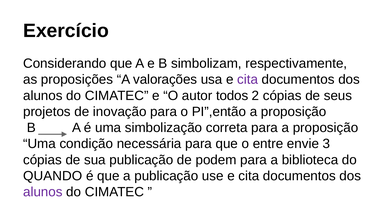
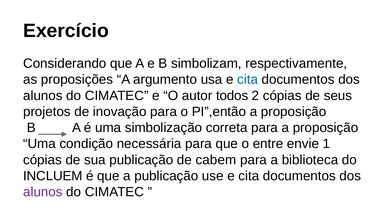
valorações: valorações -> argumento (165, 80)
cita colour: purple -> blue (248, 80)
3: 3 -> 1 (326, 144)
podem: podem -> cabem (216, 160)
QUANDO: QUANDO -> INCLUEM (53, 176)
